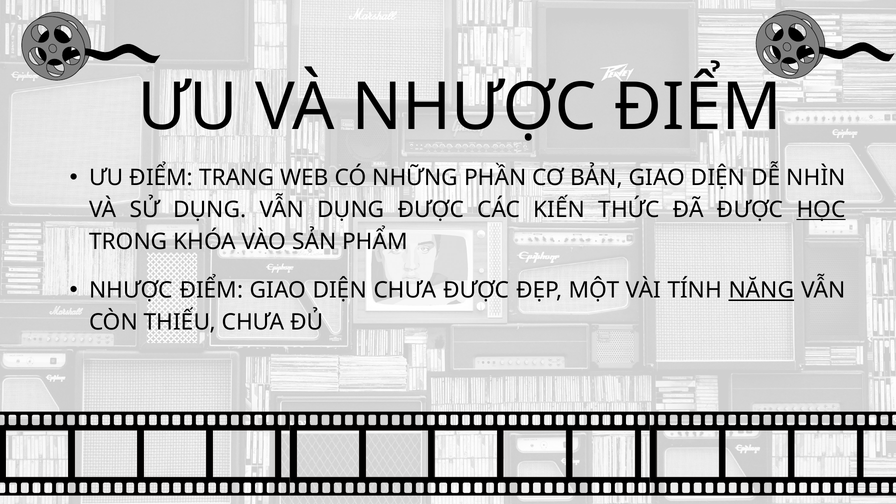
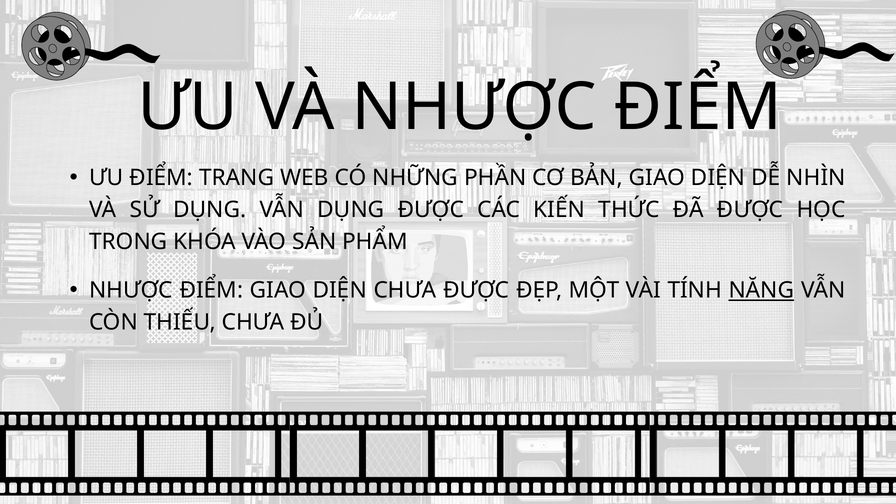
HỌC underline: present -> none (821, 210)
